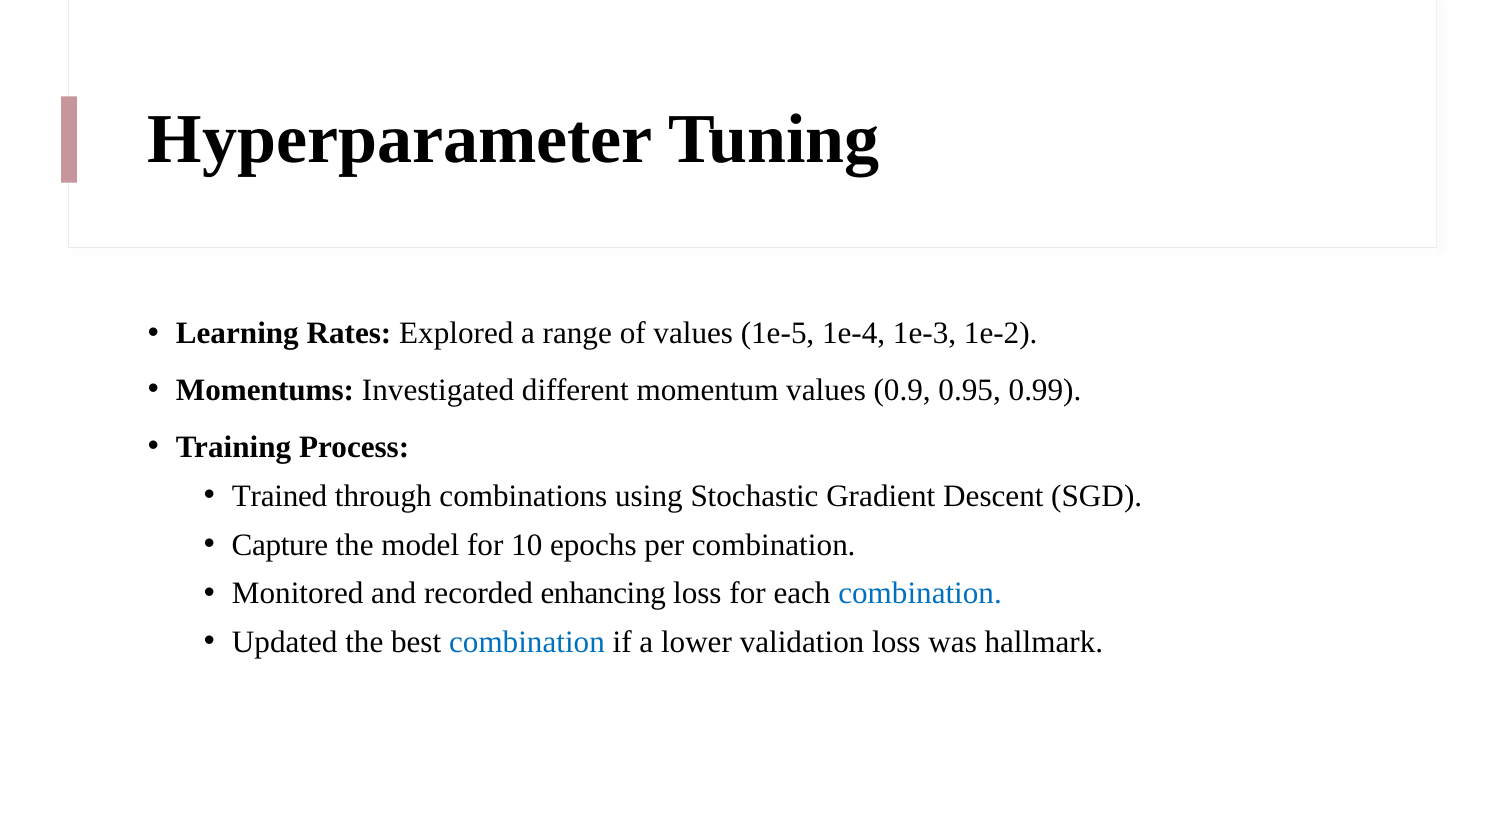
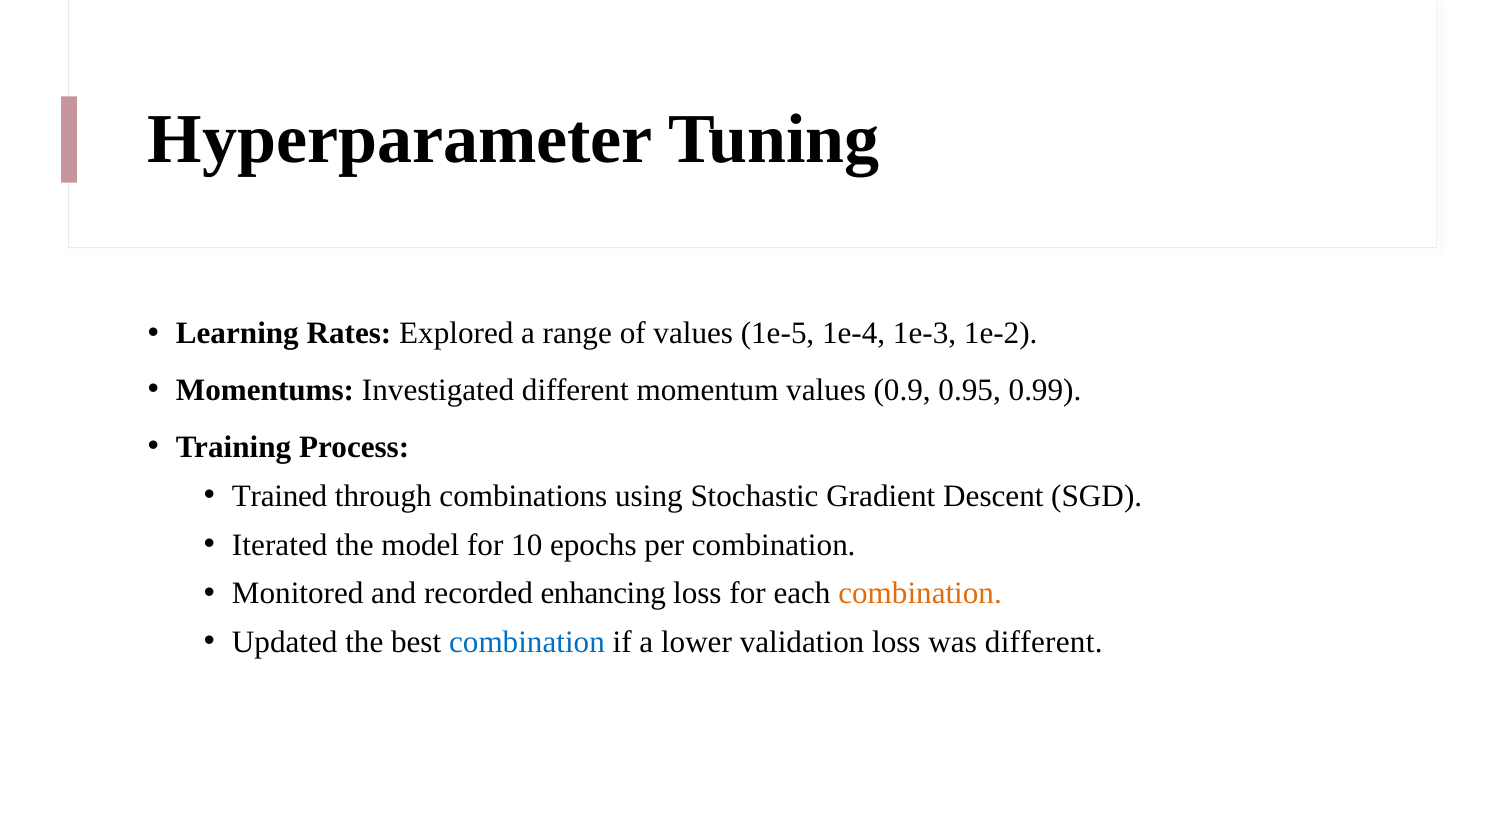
Capture: Capture -> Iterated (280, 545)
combination colour: blue -> orange (920, 594)
was hallmark: hallmark -> different (1044, 643)
